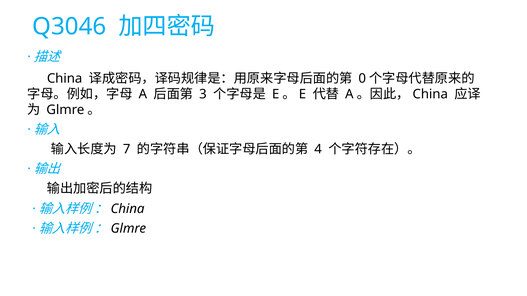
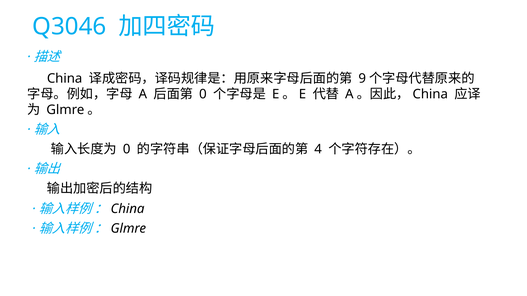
0: 0 -> 9 (362, 78)
3: 3 -> 0 (203, 94)
7: 7 -> 0 (127, 149)
